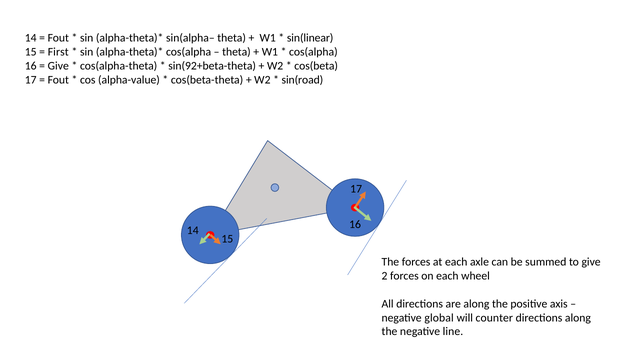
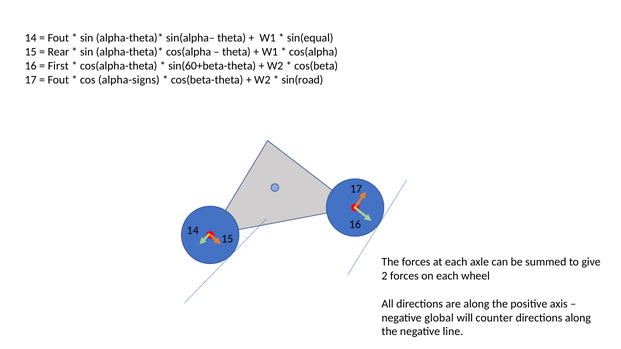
sin(linear: sin(linear -> sin(equal (310, 38)
First: First -> Rear (58, 52)
Give: Give -> First (58, 66)
sin(92+beta-theta: sin(92+beta-theta -> sin(60+beta-theta (212, 66)
alpha-value: alpha-value -> alpha-signs (129, 80)
